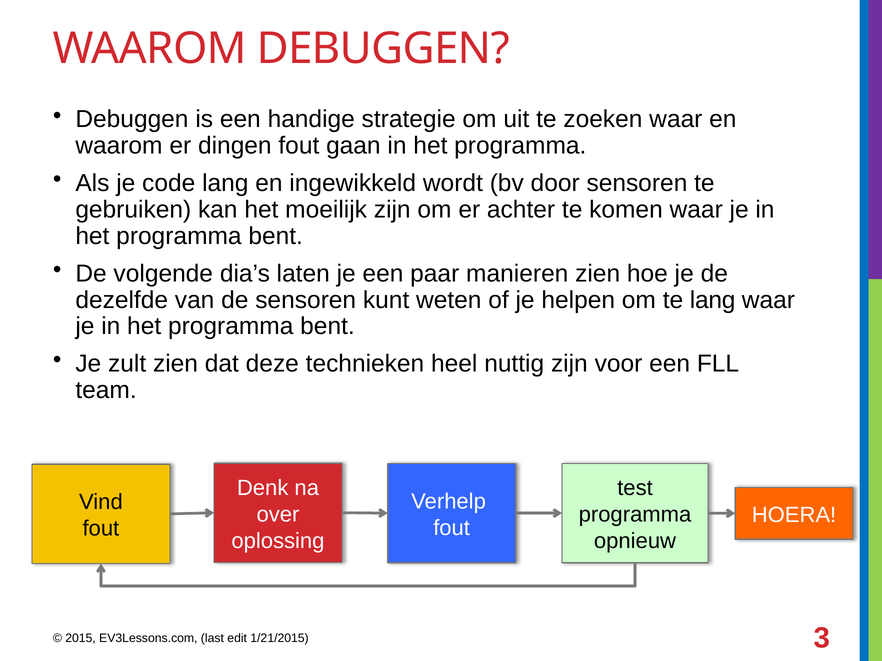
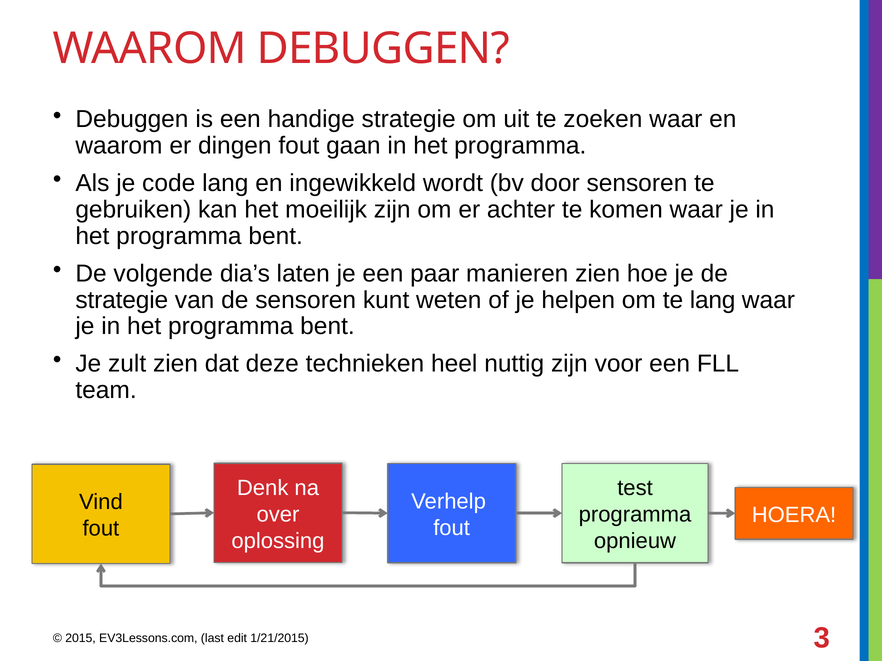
dezelfde: dezelfde -> strategie (122, 300)
